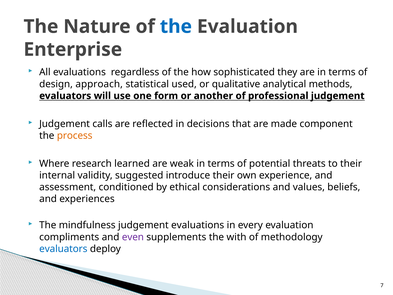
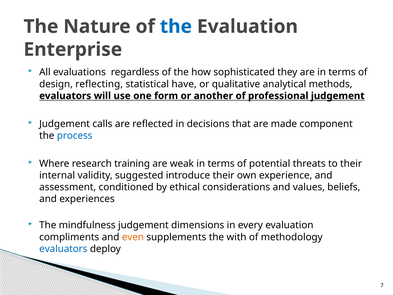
approach: approach -> reflecting (99, 84)
used: used -> have (184, 84)
process colour: orange -> blue (75, 135)
learned: learned -> training (132, 163)
judgement evaluations: evaluations -> dimensions (198, 225)
even colour: purple -> orange (133, 237)
